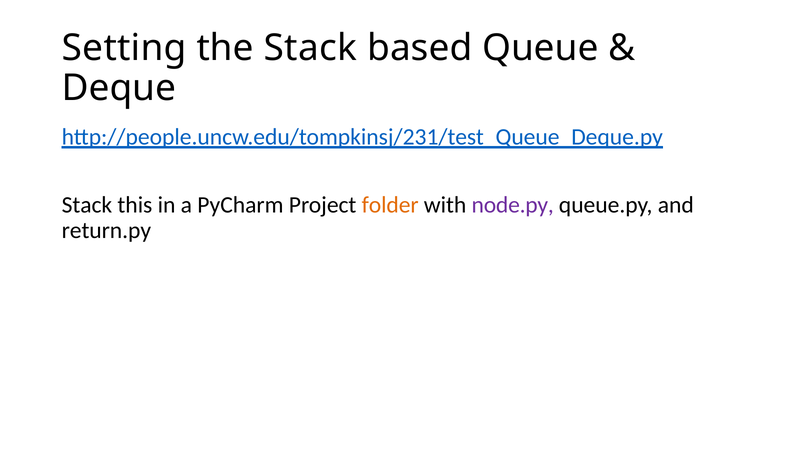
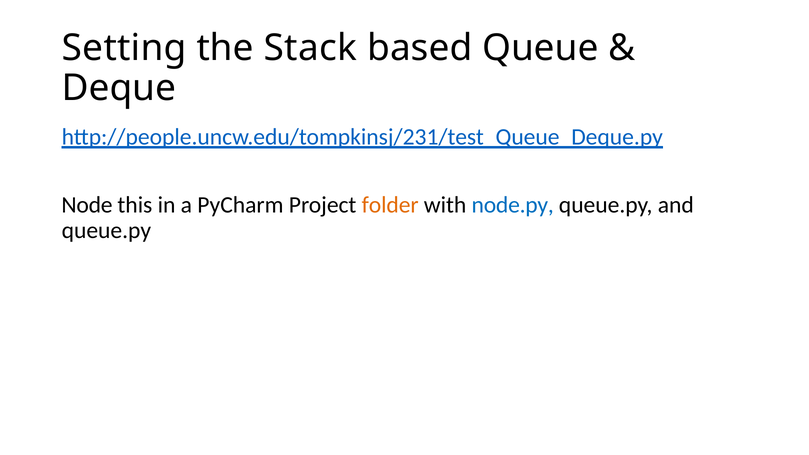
Stack: Stack -> Node (87, 205)
node.py colour: purple -> blue (513, 205)
return.py: return.py -> queue.py (106, 231)
